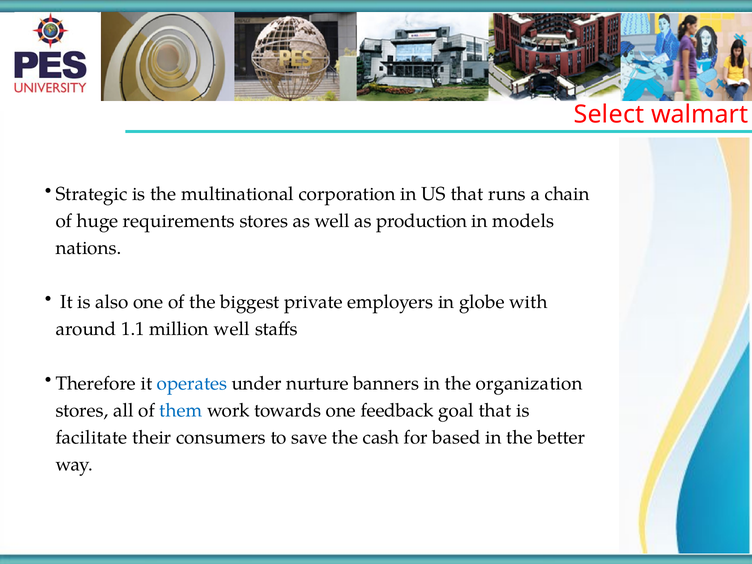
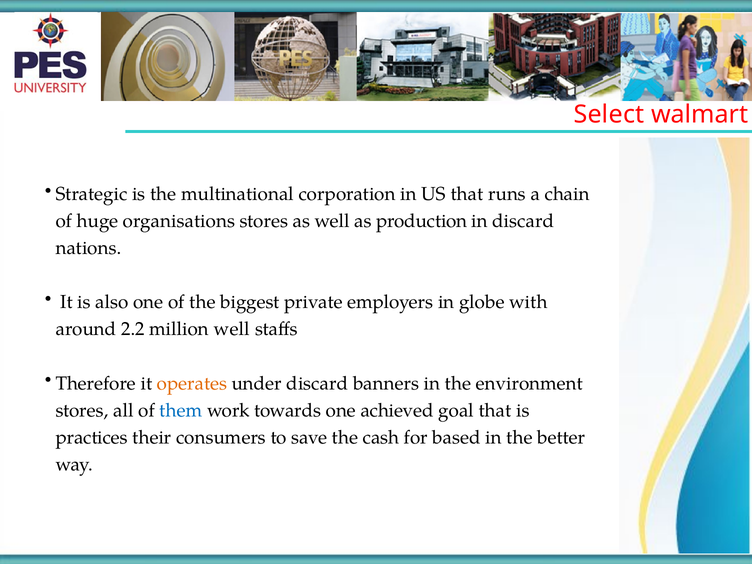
requirements: requirements -> organisations (179, 221)
in models: models -> discard (523, 221)
1.1: 1.1 -> 2.2 (133, 329)
operates colour: blue -> orange (192, 383)
under nurture: nurture -> discard (317, 383)
organization: organization -> environment (529, 383)
feedback: feedback -> achieved (397, 410)
facilitate: facilitate -> practices (92, 437)
